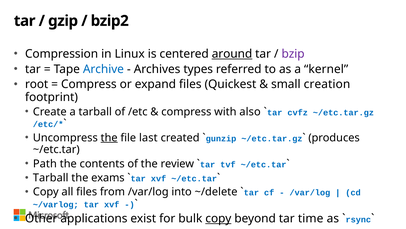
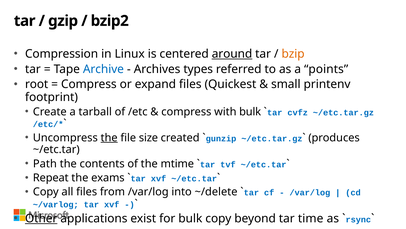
bzip colour: purple -> orange (293, 54)
kernel: kernel -> points (326, 69)
creation: creation -> printenv (327, 84)
with also: also -> bulk (250, 111)
last: last -> size (148, 137)
review: review -> mtime (177, 163)
Tarball: Tarball -> Repeat (51, 177)
Other underline: none -> present (41, 218)
copy underline: present -> none (218, 218)
